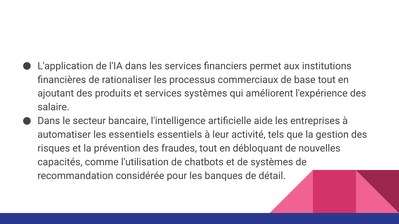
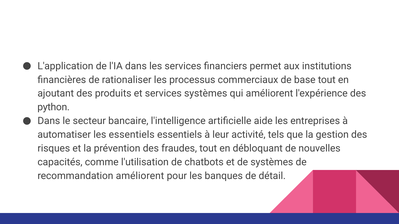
salaire: salaire -> python (54, 107)
recommandation considérée: considérée -> améliorent (140, 176)
